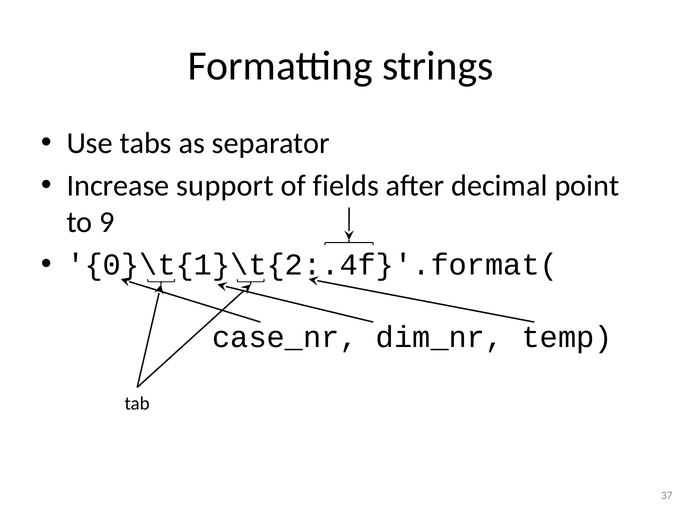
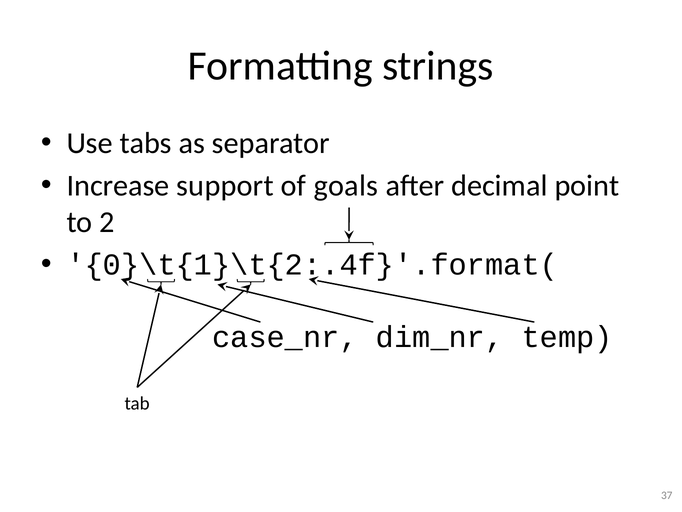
fields: fields -> goals (346, 186)
9: 9 -> 2 (107, 222)
